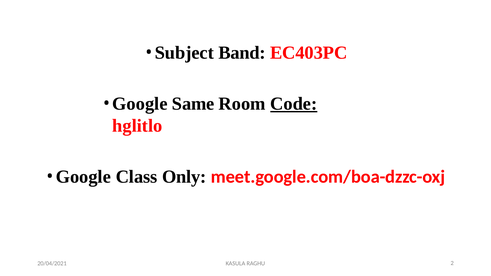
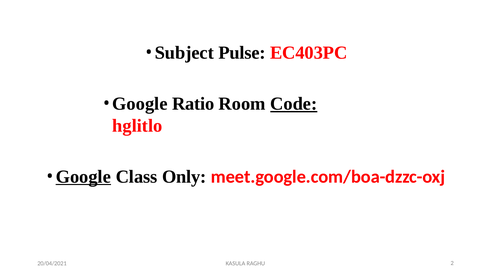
Band: Band -> Pulse (242, 53)
Same: Same -> Ratio (193, 104)
Google underline: none -> present (83, 177)
